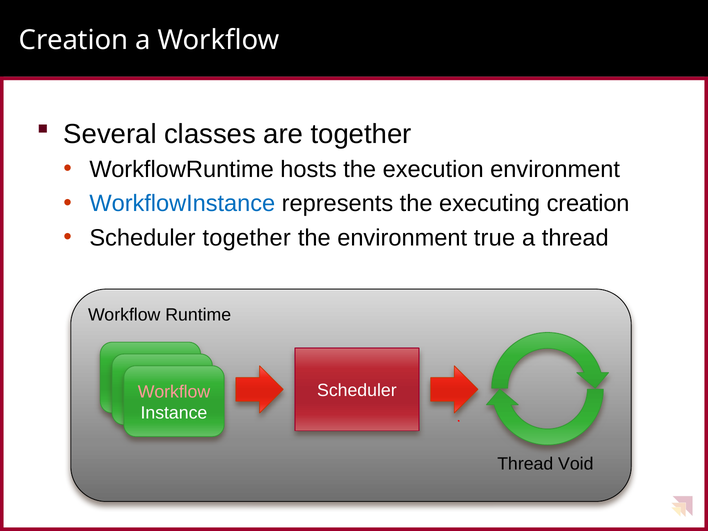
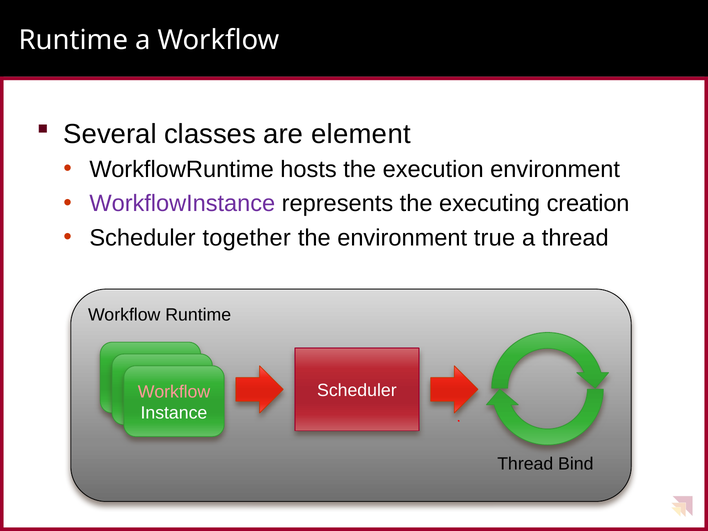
Creation: Creation -> Runtime (73, 40)
are together: together -> element (361, 134)
WorkflowInstance colour: blue -> purple (182, 204)
Void: Void -> Bind (576, 464)
